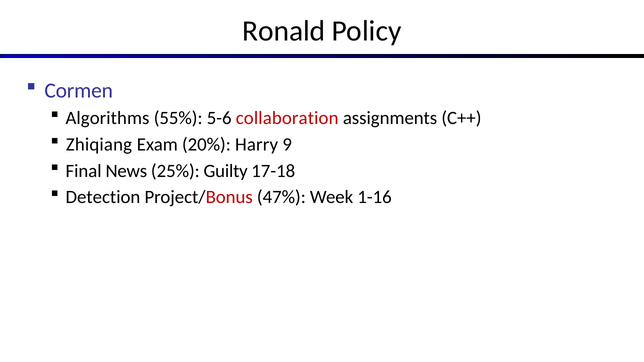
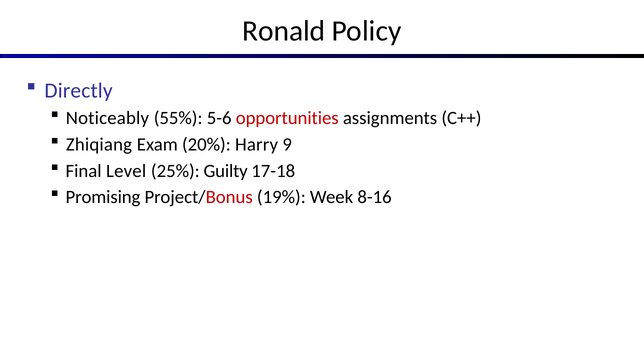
Cormen: Cormen -> Directly (79, 91)
Algorithms: Algorithms -> Noticeably (107, 118)
collaboration: collaboration -> opportunities (287, 118)
News: News -> Level (126, 171)
Detection: Detection -> Promising (103, 197)
47%: 47% -> 19% (281, 197)
1-16: 1-16 -> 8-16 (375, 197)
